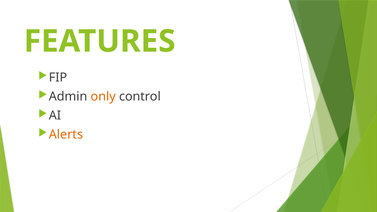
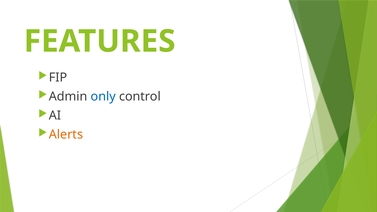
only colour: orange -> blue (103, 97)
